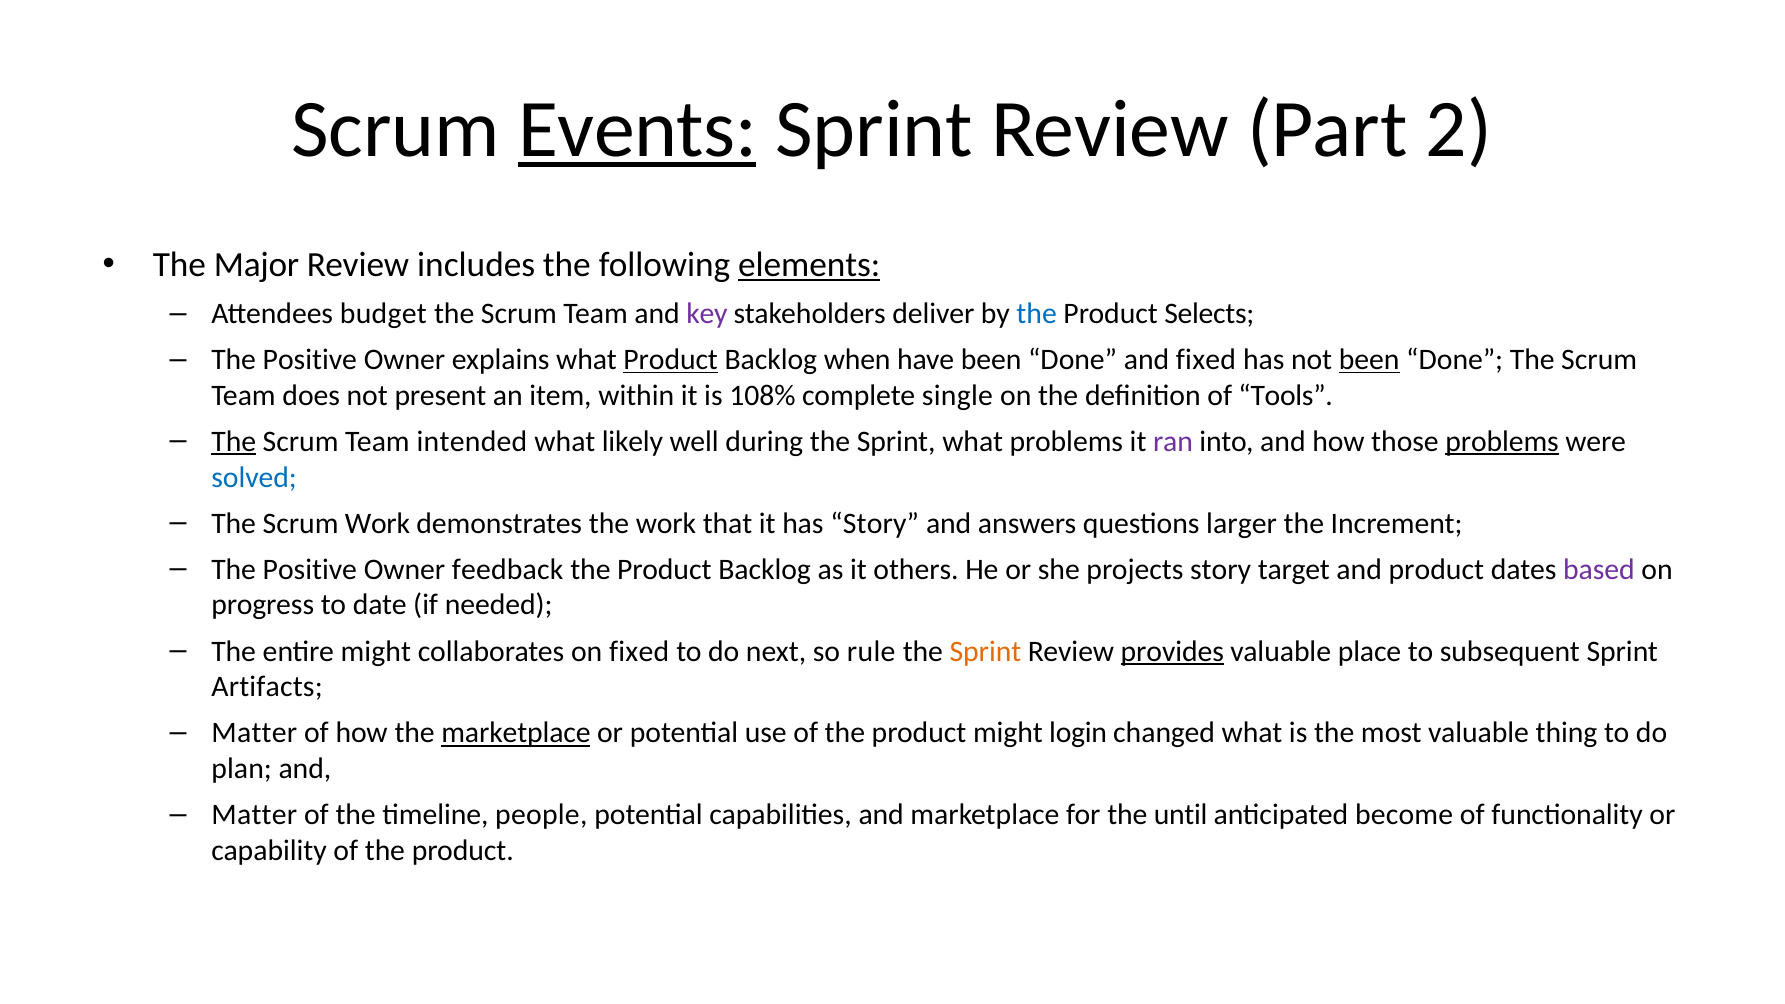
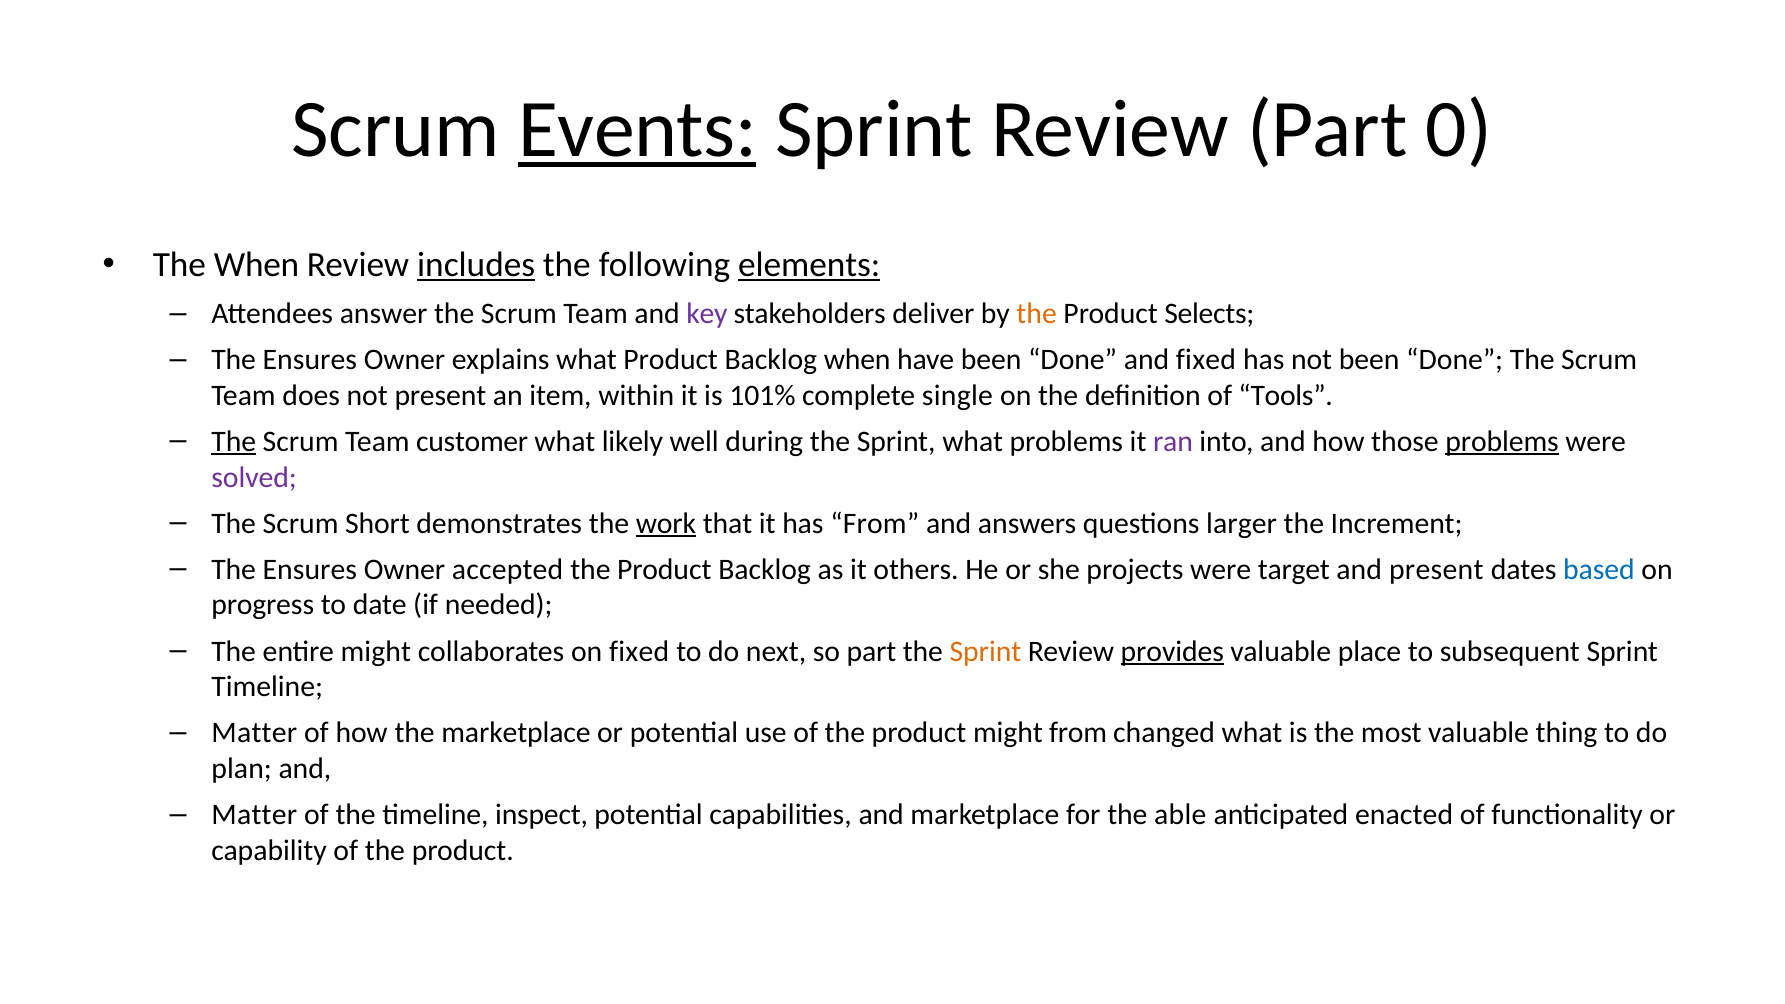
2: 2 -> 0 (1459, 130)
The Major: Major -> When (256, 265)
includes underline: none -> present (476, 265)
budget: budget -> answer (384, 314)
the colour: blue -> orange (1037, 314)
Positive: Positive -> Ensures (310, 360)
Product underline: present -> none (671, 360)
been underline: present -> none (1369, 360)
108%: 108% -> 101% (762, 396)
intended: intended -> customer (472, 442)
solved colour: blue -> purple (254, 477)
Scrum Work: Work -> Short (377, 523)
work underline: none -> present (666, 523)
has Story: Story -> From (875, 523)
Positive: Positive -> Ensures (310, 570)
feedback: feedback -> accepted (508, 570)
projects story: story -> were (1221, 570)
and product: product -> present (1436, 570)
based colour: purple -> blue (1599, 570)
so rule: rule -> part (871, 651)
Artifacts: Artifacts -> Timeline (267, 687)
marketplace underline: present -> none (516, 733)
might login: login -> from (1078, 733)
people: people -> inspect (542, 815)
until: until -> able (1180, 815)
become: become -> enacted (1404, 815)
